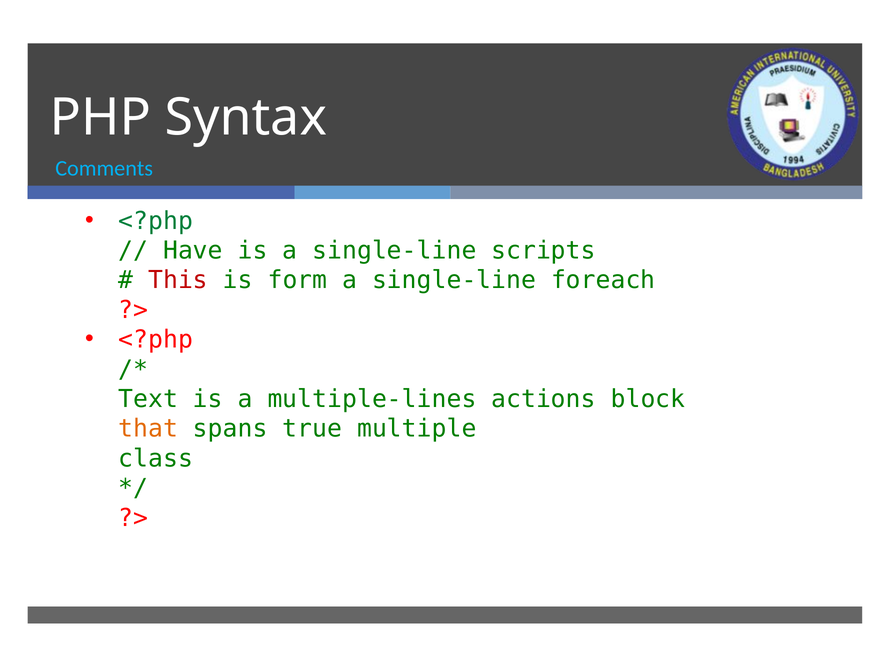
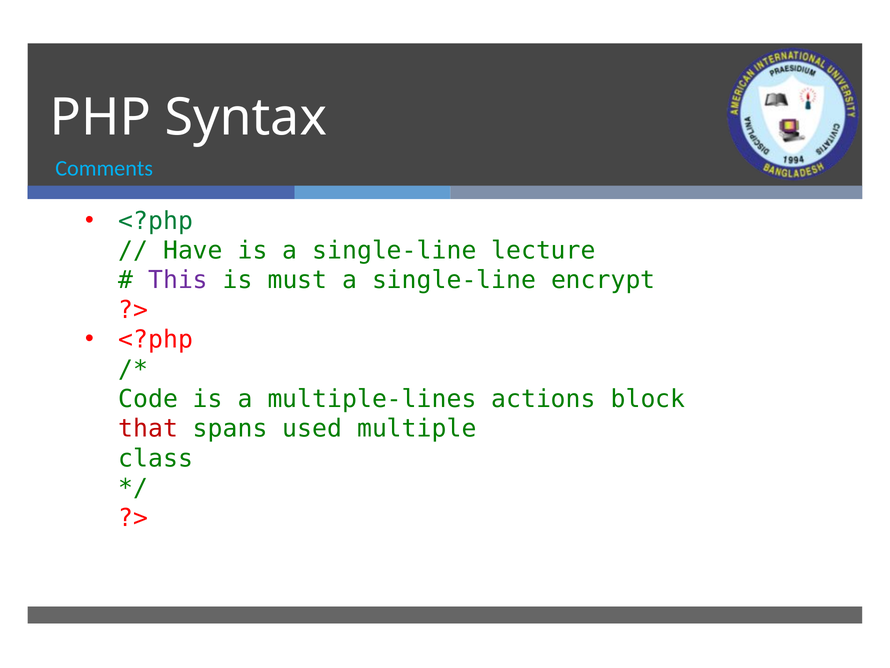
scripts: scripts -> lecture (544, 250)
This colour: red -> purple (178, 280)
form: form -> must (297, 280)
foreach: foreach -> encrypt (603, 280)
Text: Text -> Code (148, 399)
that colour: orange -> red (148, 428)
true: true -> used (312, 428)
